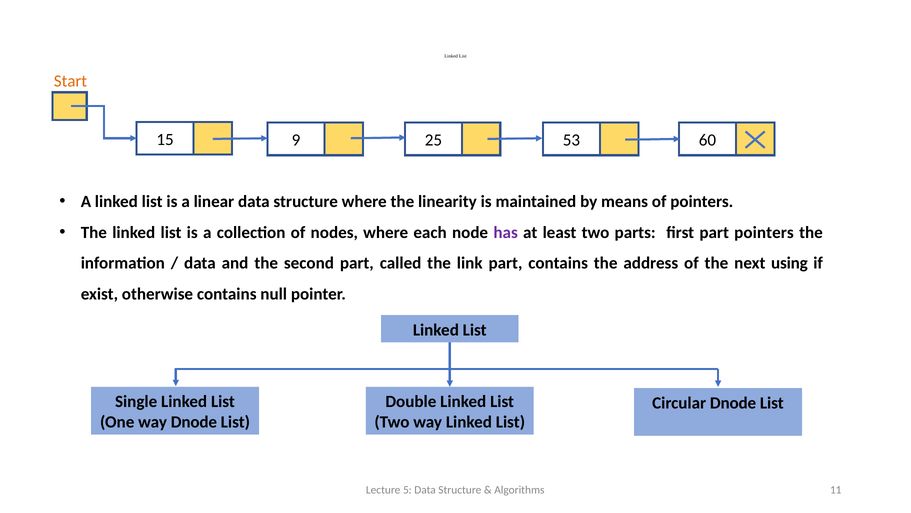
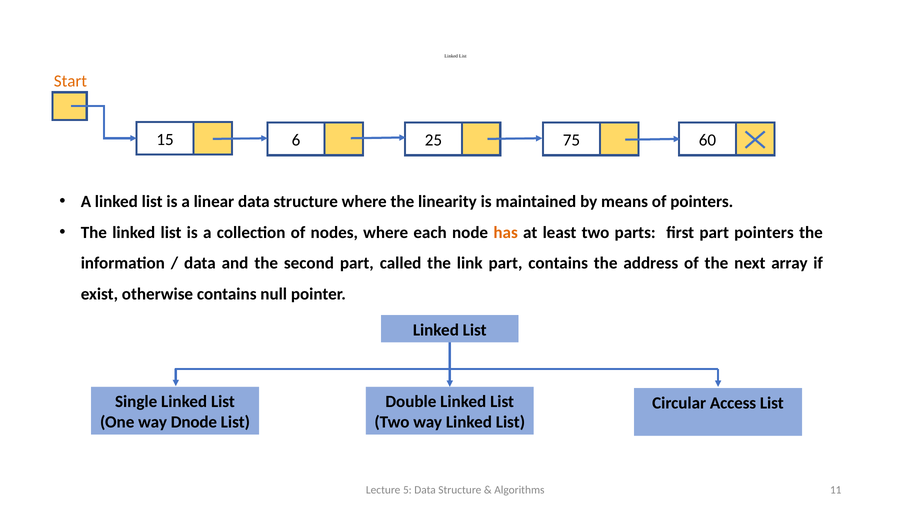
9: 9 -> 6 (296, 140)
53: 53 -> 75 (571, 140)
has colour: purple -> orange (506, 232)
using: using -> array (789, 263)
Circular Dnode: Dnode -> Access (733, 402)
